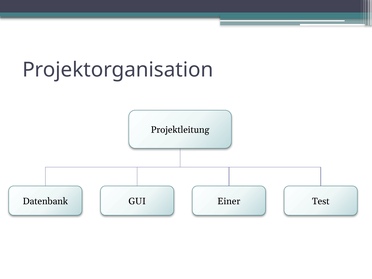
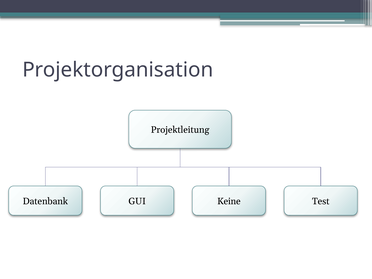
Einer: Einer -> Keine (229, 201)
